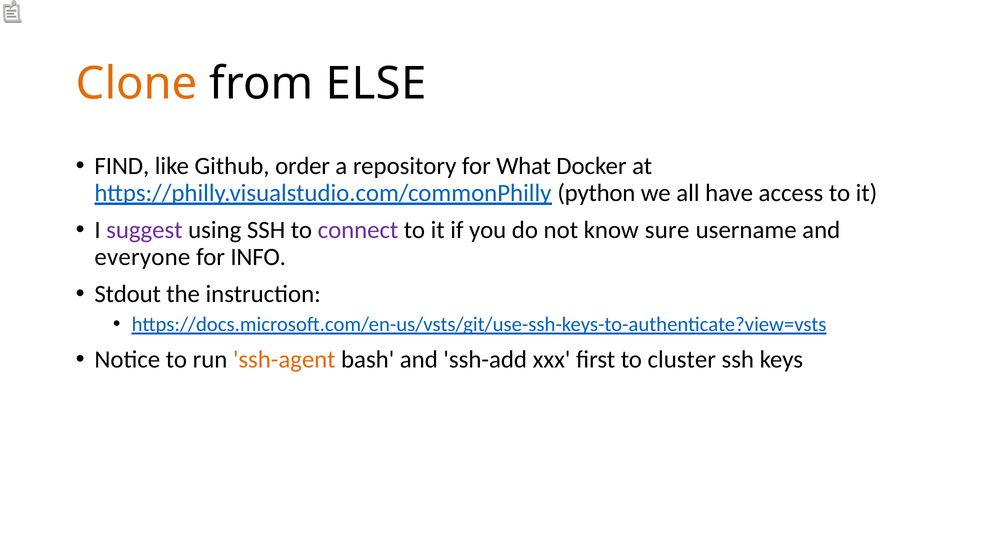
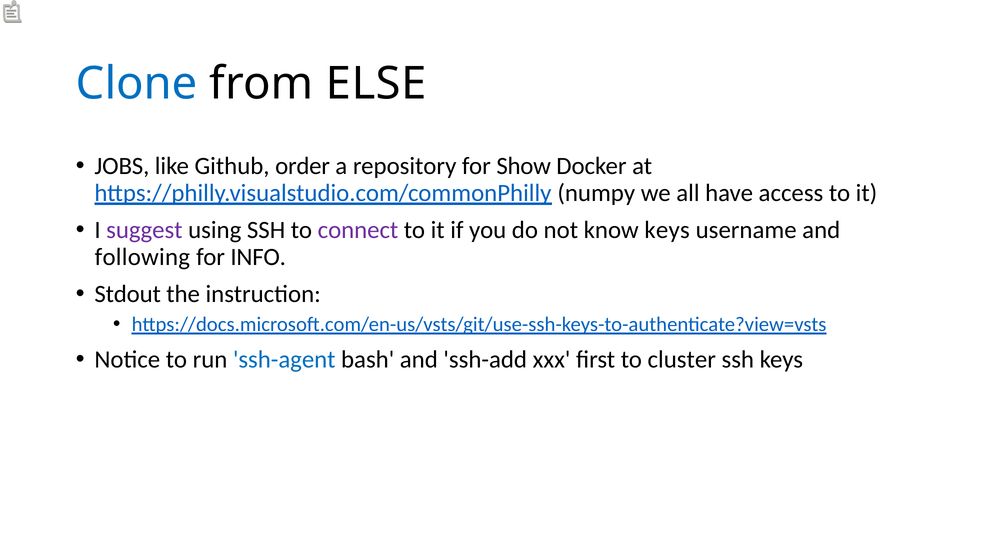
Clone colour: orange -> blue (137, 83)
FIND: FIND -> JOBS (122, 166)
What: What -> Show (524, 166)
python: python -> numpy (596, 193)
know sure: sure -> keys (667, 230)
everyone: everyone -> following (142, 257)
ssh-agent colour: orange -> blue (284, 360)
